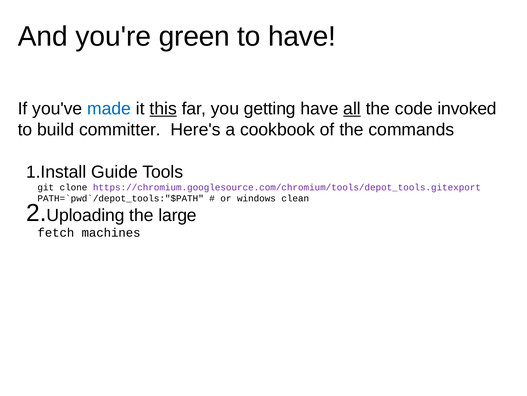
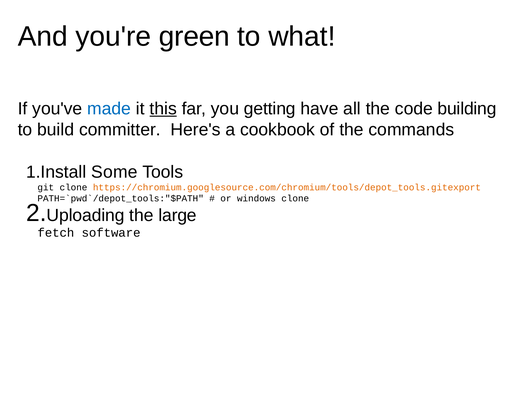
to have: have -> what (302, 37)
all underline: present -> none (352, 108)
invoked: invoked -> building (467, 108)
Guide: Guide -> Some (114, 172)
https://chromium.googlesource.com/chromium/tools/depot_tools.gitexport colour: purple -> orange (287, 187)
windows clean: clean -> clone (295, 198)
machines: machines -> software (111, 232)
